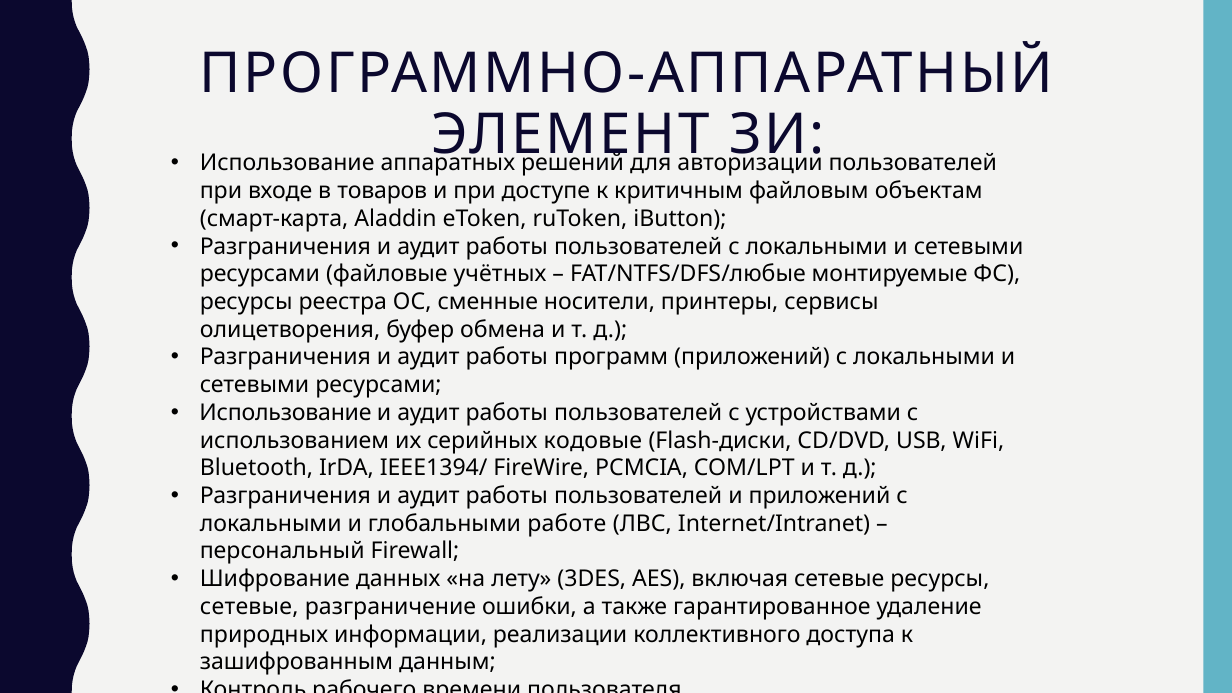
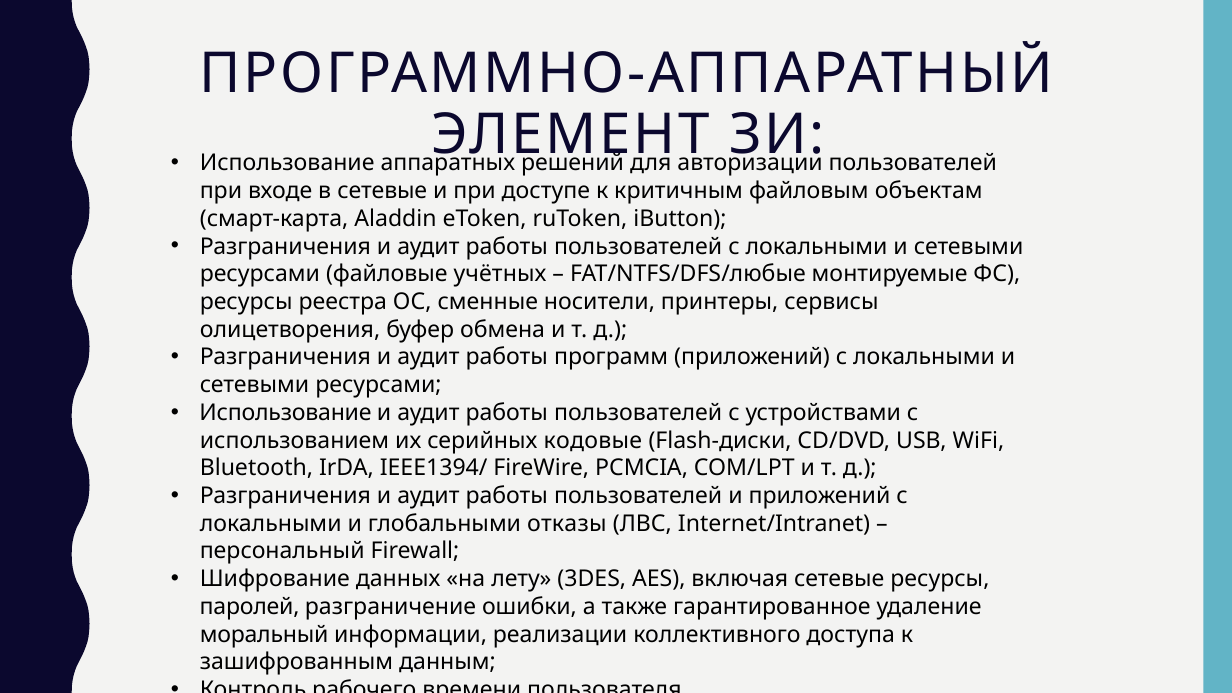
в товаров: товаров -> сетевые (382, 191)
работе: работе -> отказы (567, 524)
сетевые: сетевые -> паролей (250, 607)
природных: природных -> моральный (264, 635)
